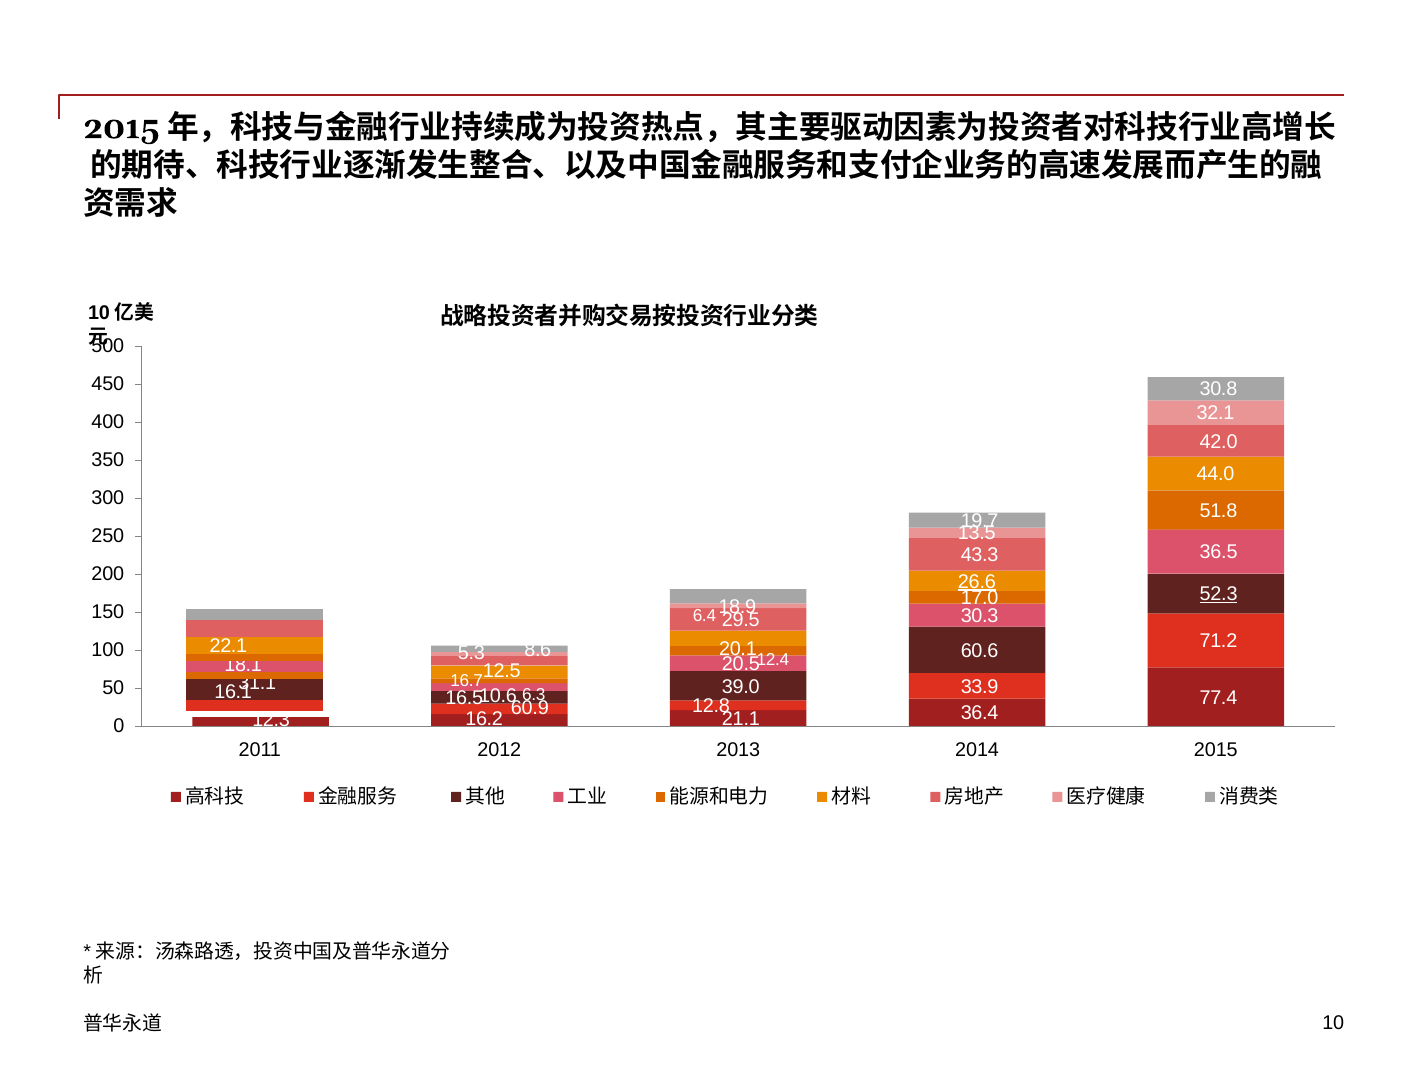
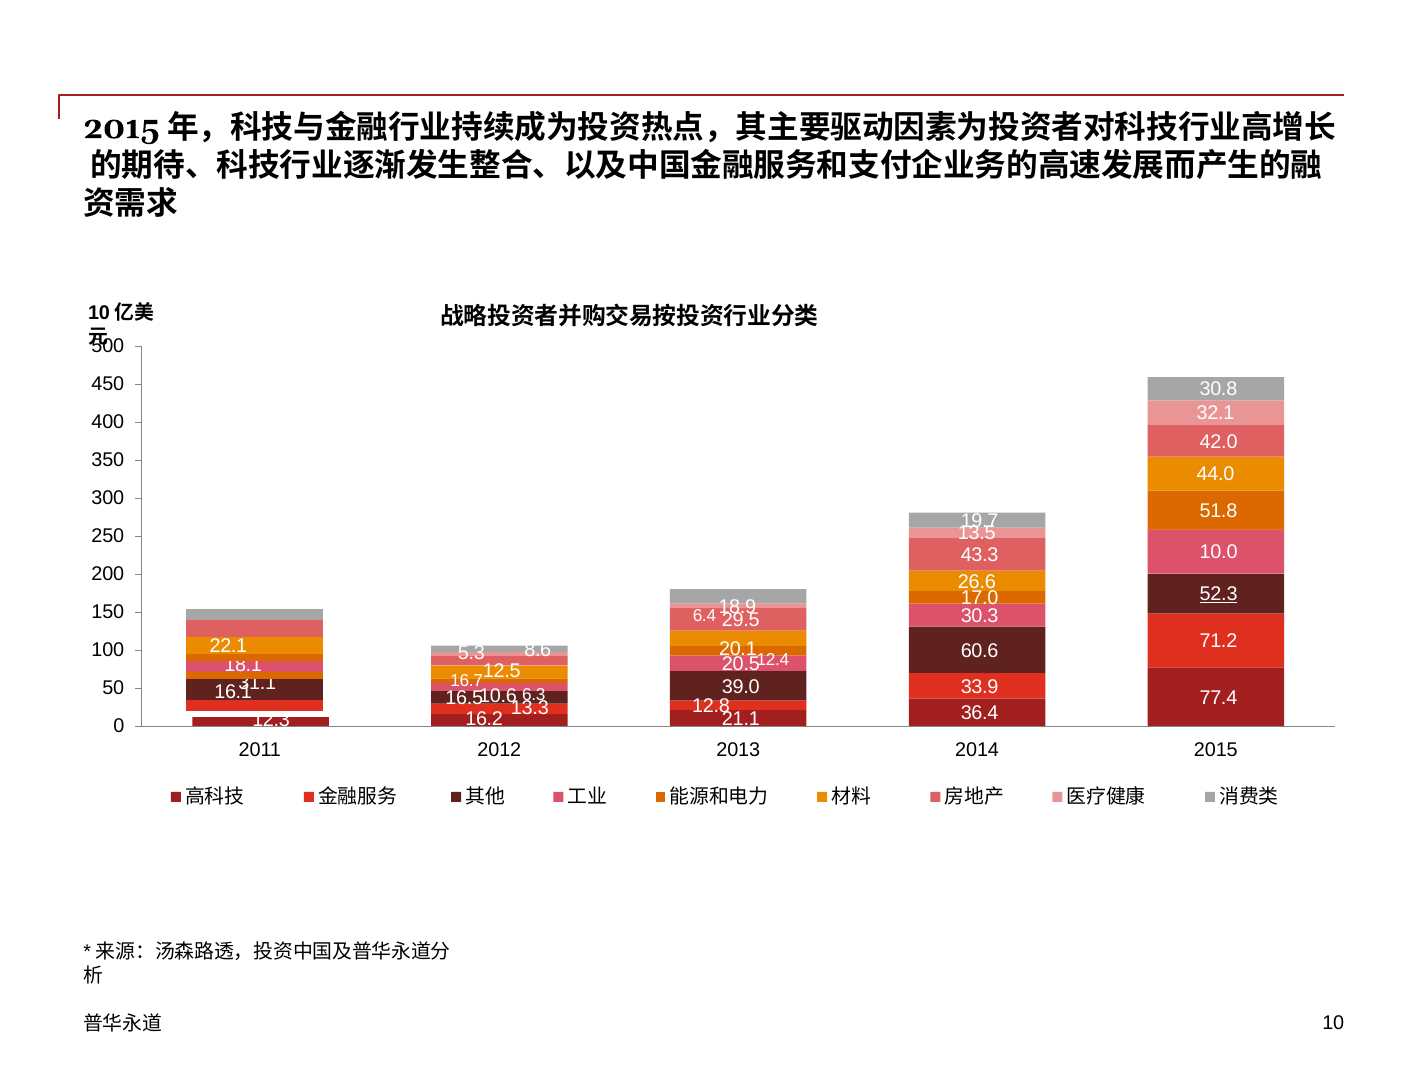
36.5: 36.5 -> 10.0 (1219, 552)
26.6 underline: present -> none (977, 582)
60.9: 60.9 -> 13.3 (530, 708)
